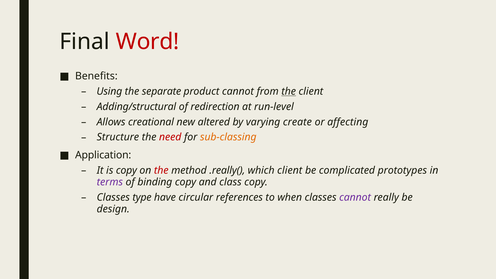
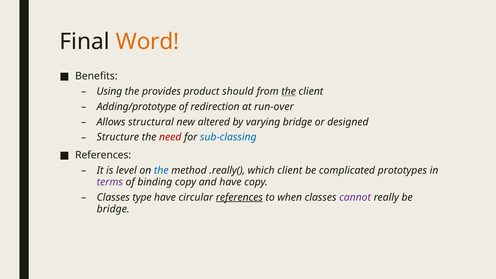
Word colour: red -> orange (148, 42)
separate: separate -> provides (161, 91)
product cannot: cannot -> should (238, 91)
Adding/structural: Adding/structural -> Adding/prototype (136, 107)
run-level: run-level -> run-over (274, 107)
creational: creational -> structural (151, 122)
varying create: create -> bridge (298, 122)
affecting: affecting -> designed (348, 122)
sub-classing colour: orange -> blue (228, 137)
Application: Application -> References (103, 155)
is copy: copy -> level (126, 170)
the colour: red -> blue (161, 170)
and class: class -> have (230, 182)
references underline: none -> present (239, 197)
design: design -> bridge (113, 209)
